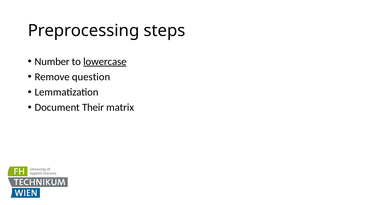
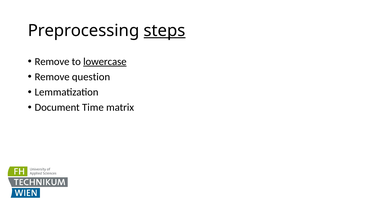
steps underline: none -> present (165, 31)
Number: Number -> Remove (52, 62)
Their: Their -> Time (93, 108)
